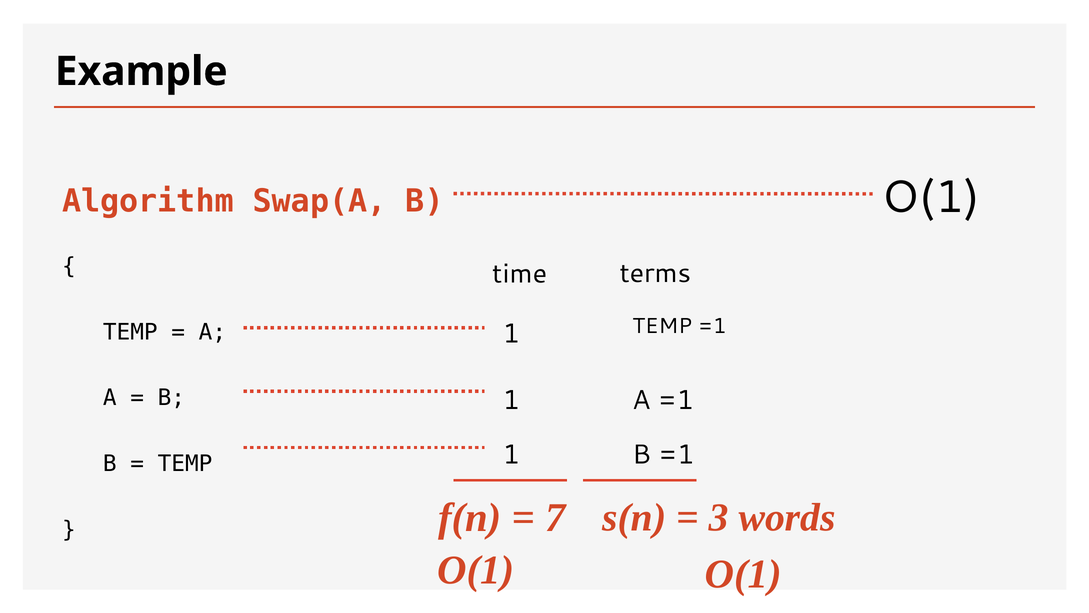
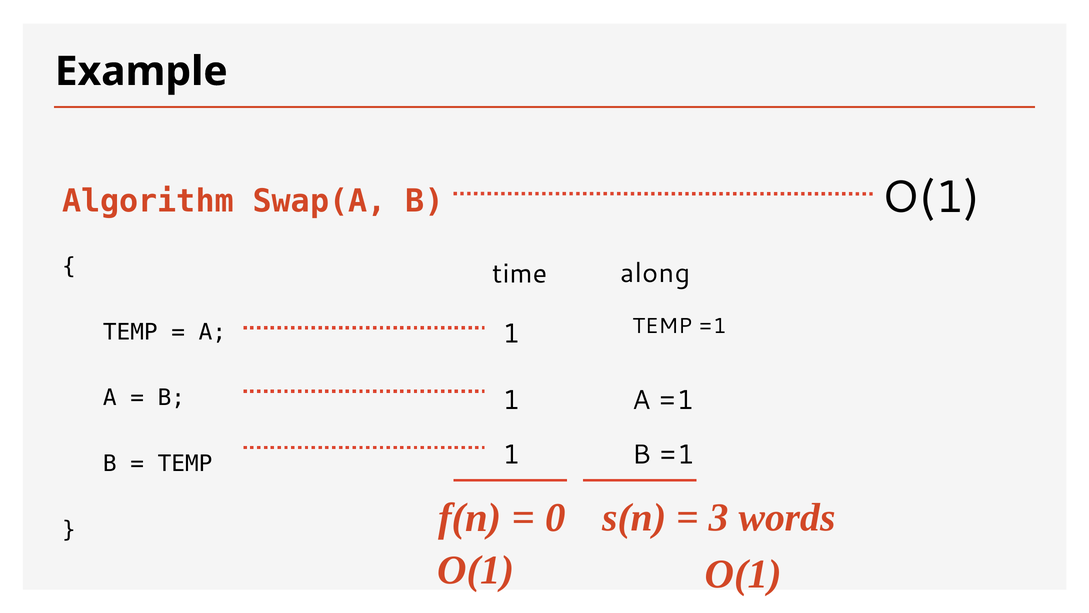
terms: terms -> along (655, 273)
7: 7 -> 0 (555, 517)
